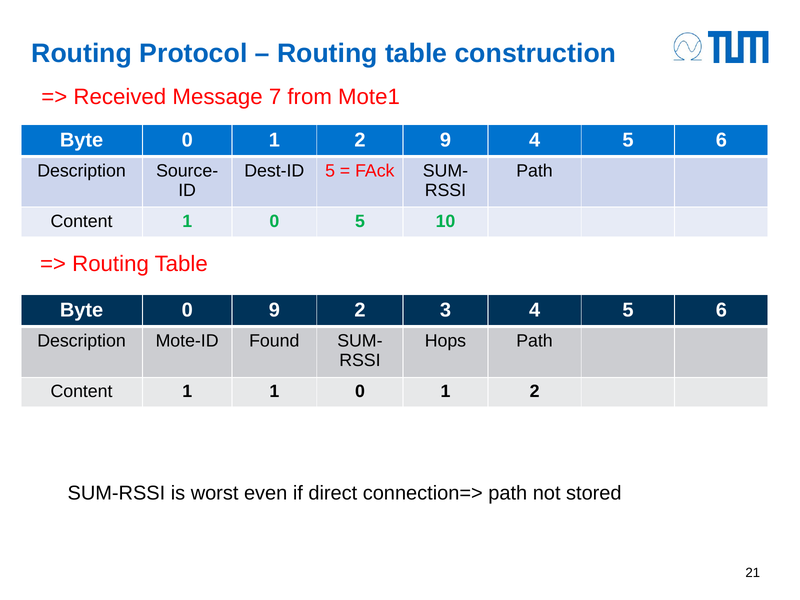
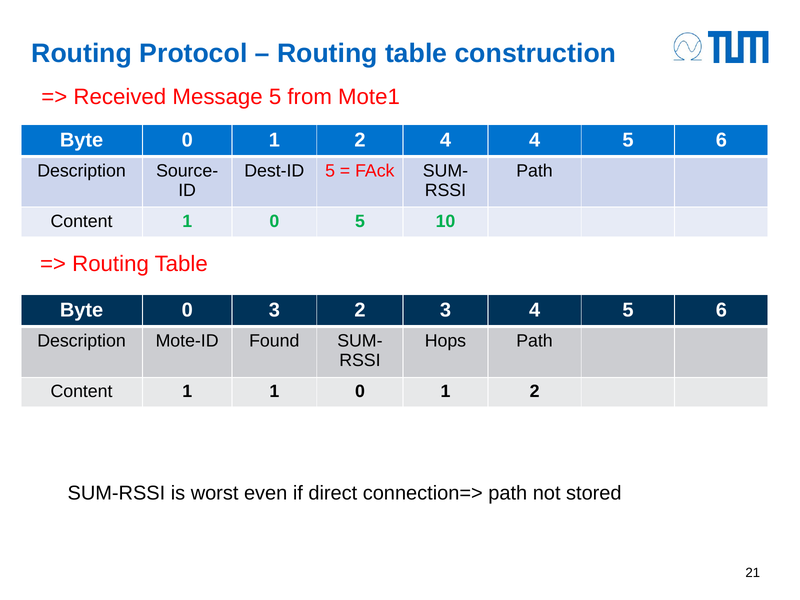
Message 7: 7 -> 5 (275, 97)
2 9: 9 -> 4 (445, 140)
0 9: 9 -> 3 (274, 310)
